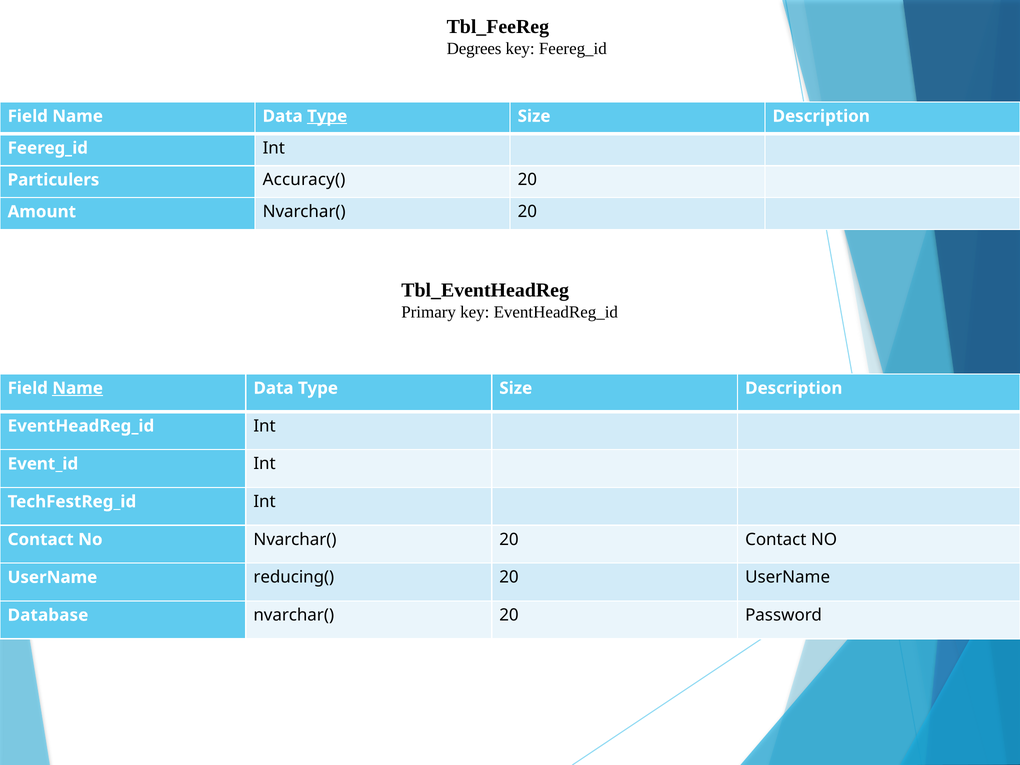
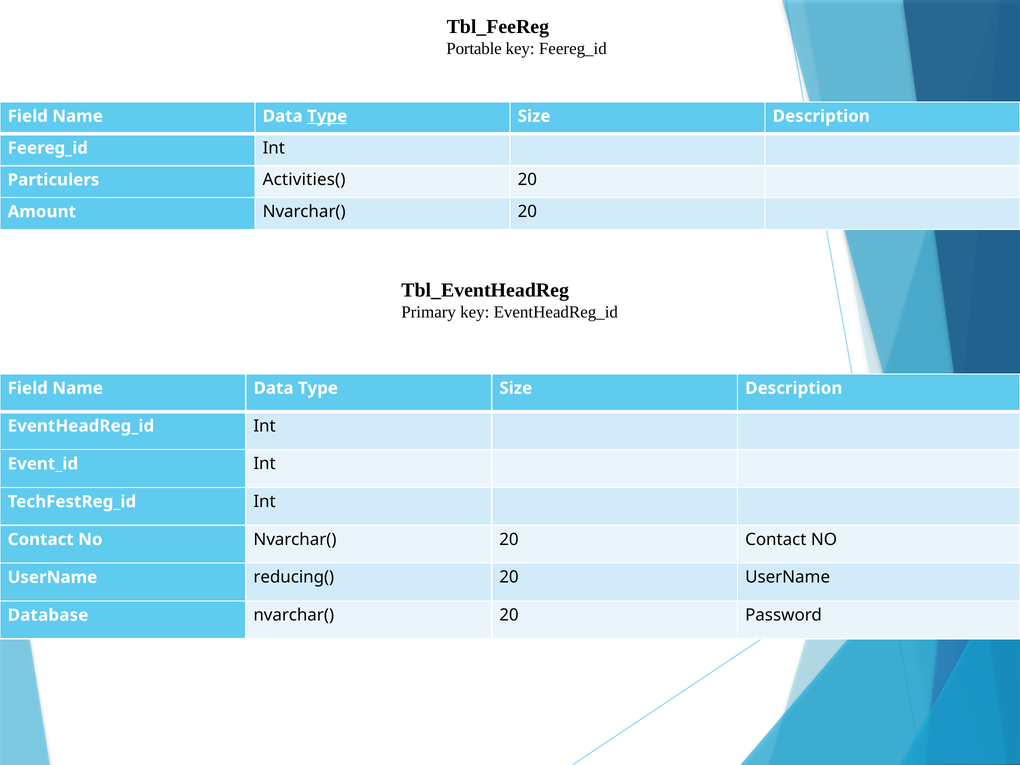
Degrees: Degrees -> Portable (474, 49)
Accuracy(: Accuracy( -> Activities( (304, 180)
Name underline: present -> none (78, 388)
